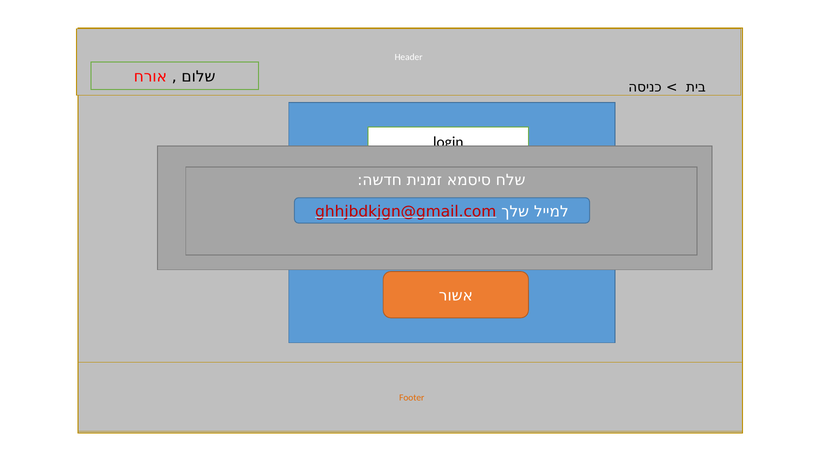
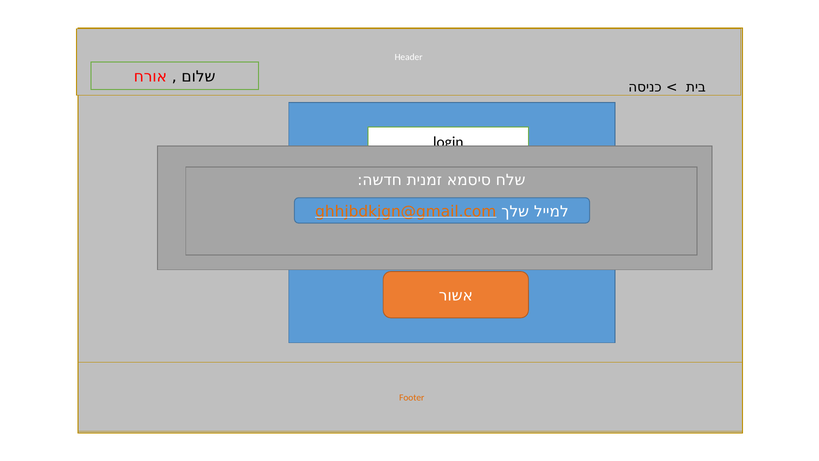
ghhjbdkjgn@gmail.com colour: red -> orange (406, 211)
